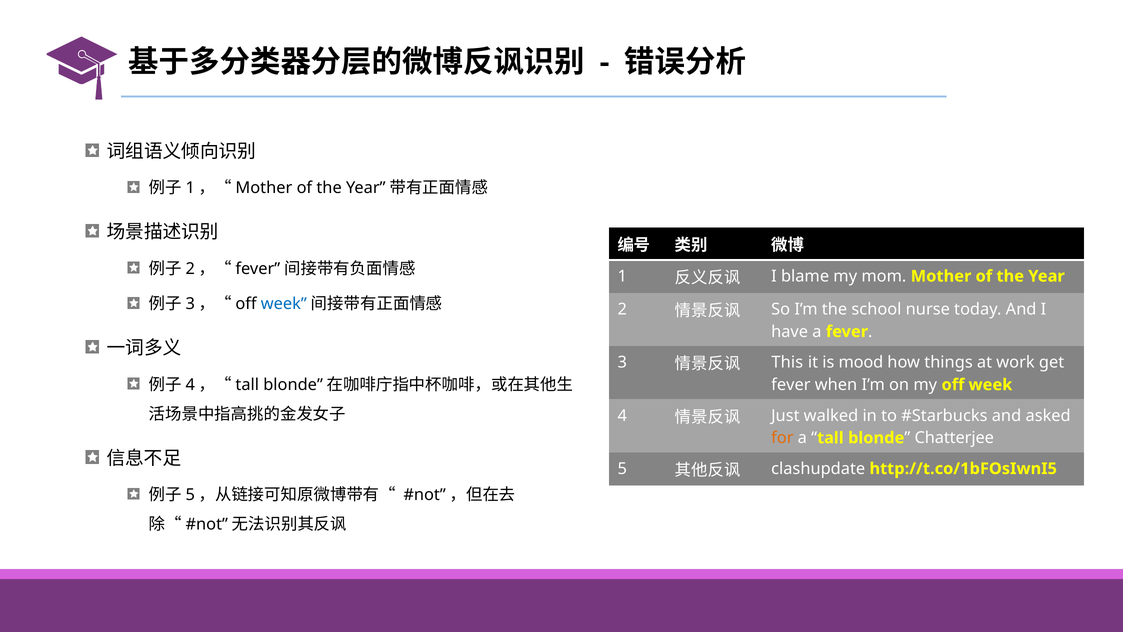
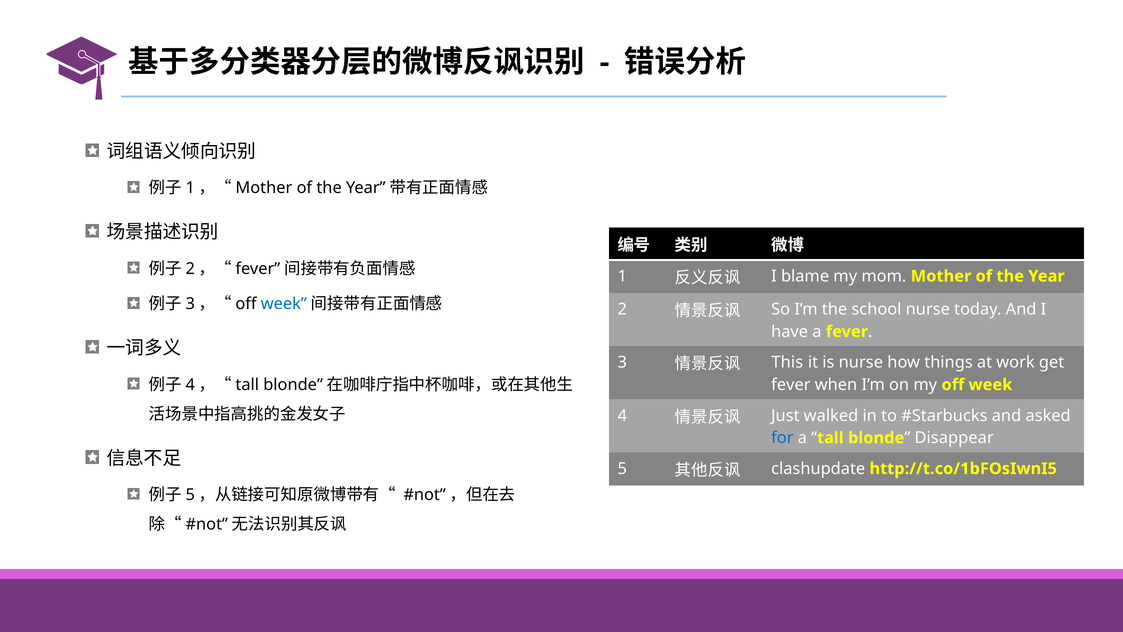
is mood: mood -> nurse (861, 362)
for colour: orange -> blue (782, 438)
Chatterjee: Chatterjee -> Disappear (954, 438)
